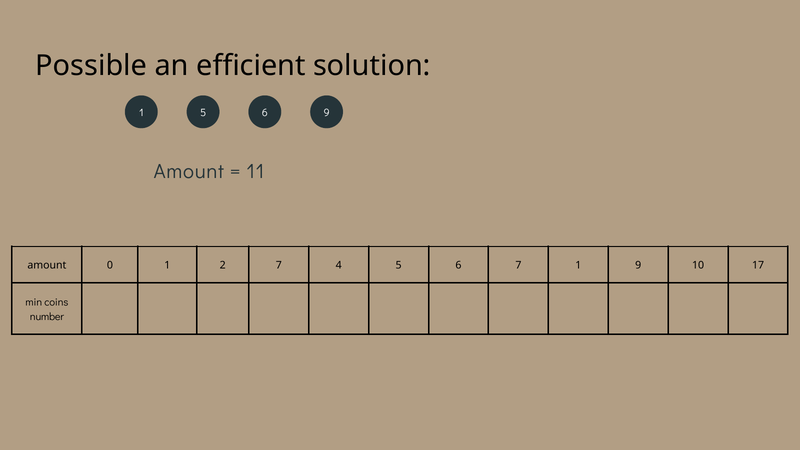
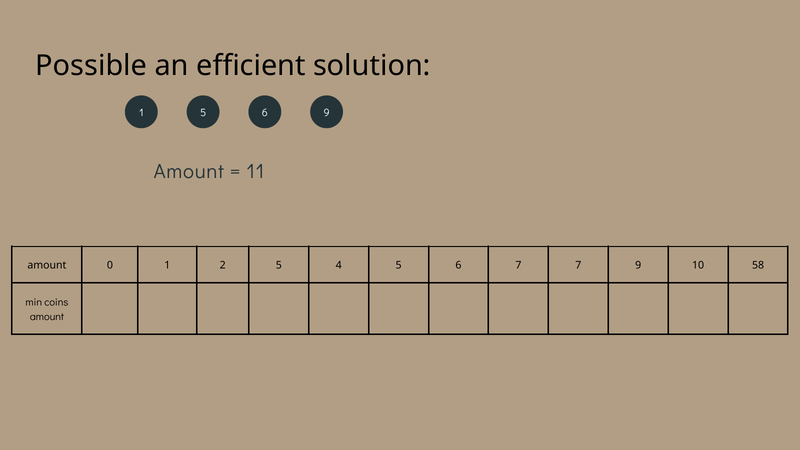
2 7: 7 -> 5 (279, 265)
7 1: 1 -> 7 (578, 265)
17: 17 -> 58 (758, 265)
number: number -> amount (47, 317)
